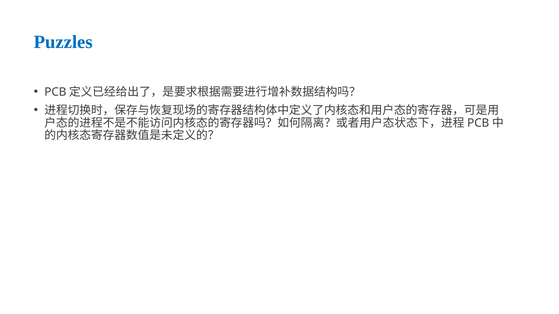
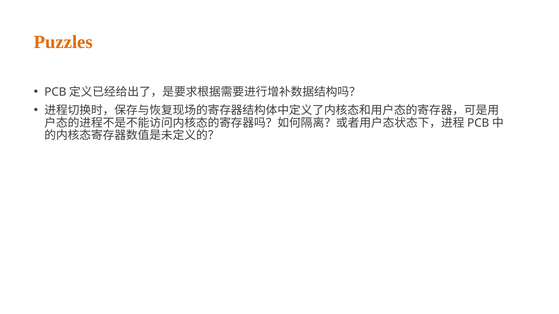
Puzzles colour: blue -> orange (63, 42)
